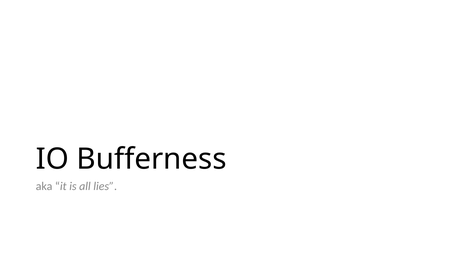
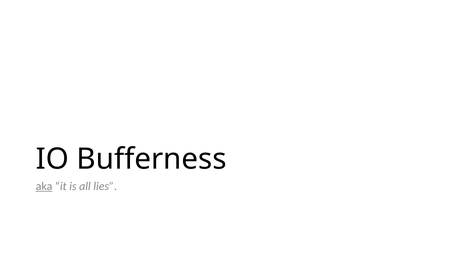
aka underline: none -> present (44, 186)
